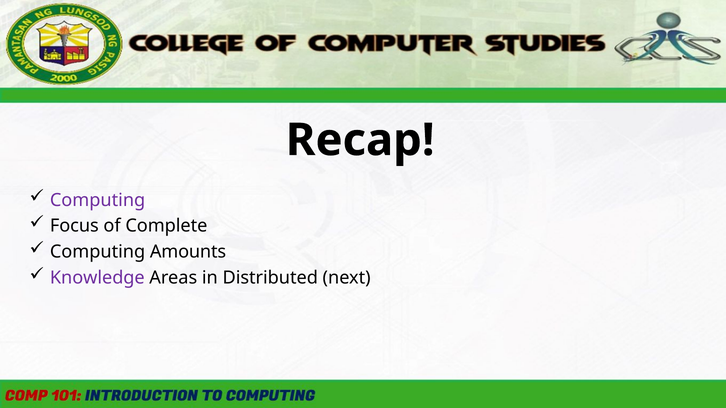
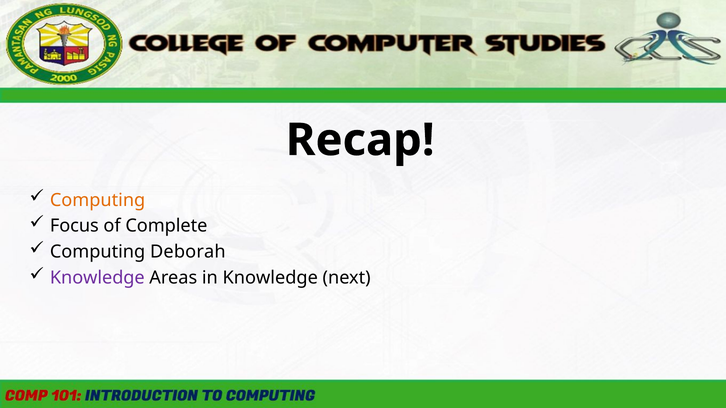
Computing colour: purple -> orange (98, 200)
Amounts: Amounts -> Deborah (188, 252)
in Distributed: Distributed -> Knowledge (270, 278)
